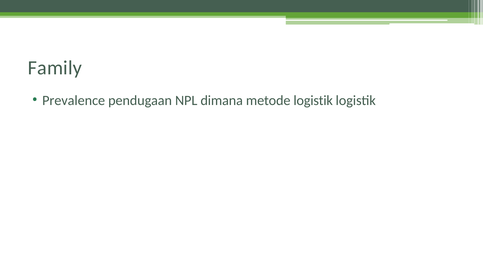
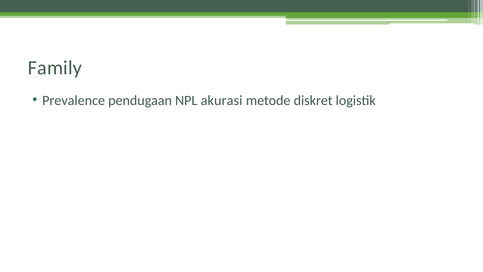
dimana: dimana -> akurasi (222, 100)
metode logistik: logistik -> diskret (313, 100)
